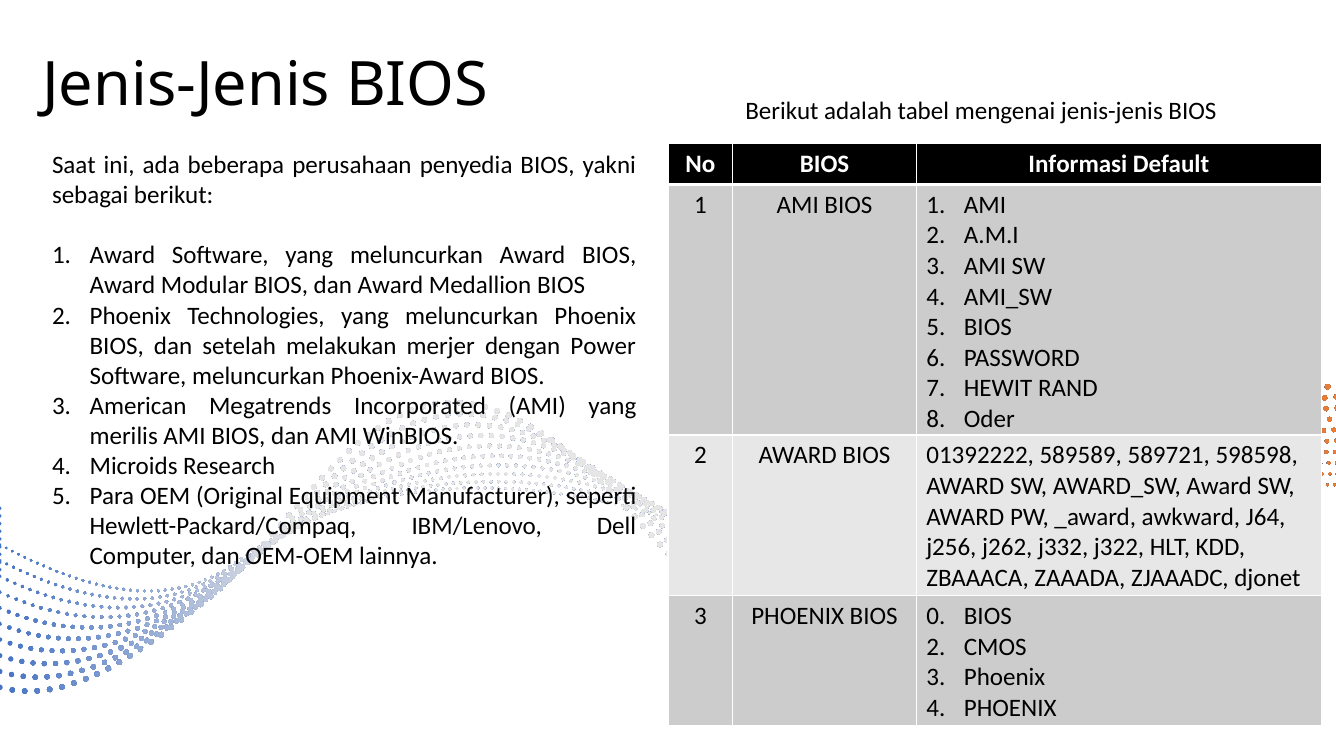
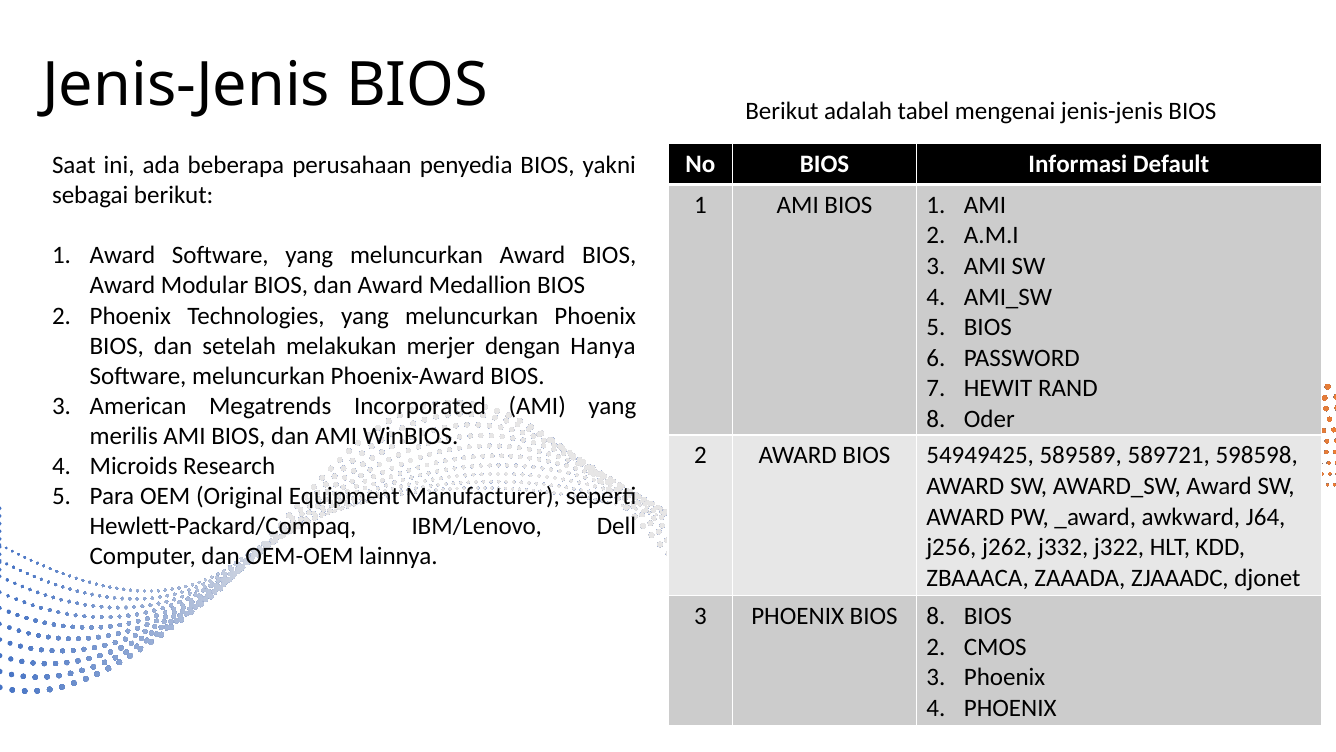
Power: Power -> Hanya (603, 346)
01392222: 01392222 -> 54949425 (980, 455)
BIOS 0: 0 -> 8 (936, 616)
